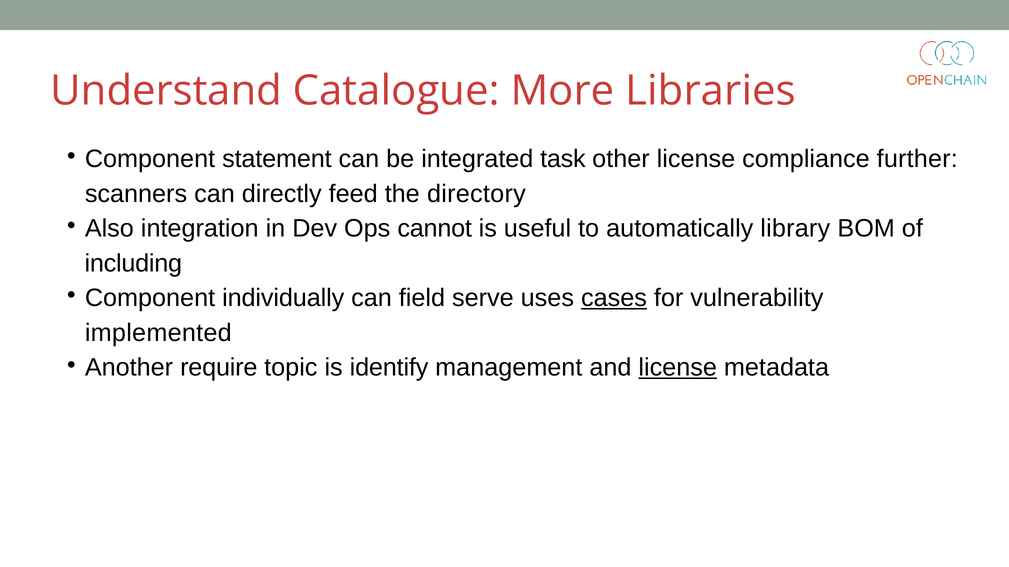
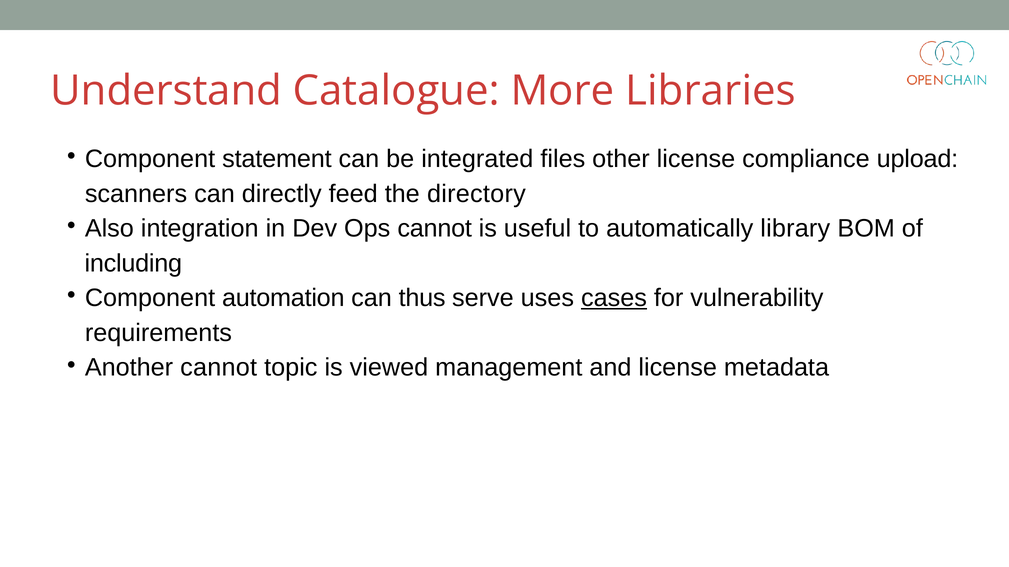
task: task -> files (563, 159)
further: further -> upload (917, 159)
individually: individually -> automation (283, 298)
field: field -> thus (422, 298)
implemented: implemented -> requirements (158, 333)
Another require: require -> cannot (219, 368)
identify: identify -> viewed (389, 368)
license underline: present -> none (678, 368)
